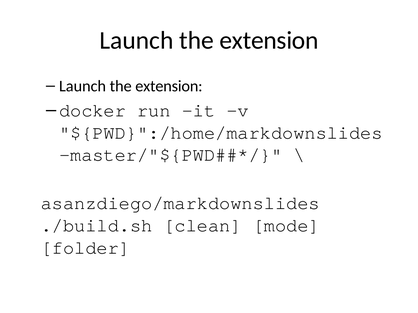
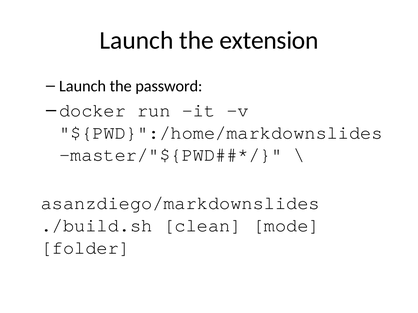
extension: extension -> password (169, 86)
